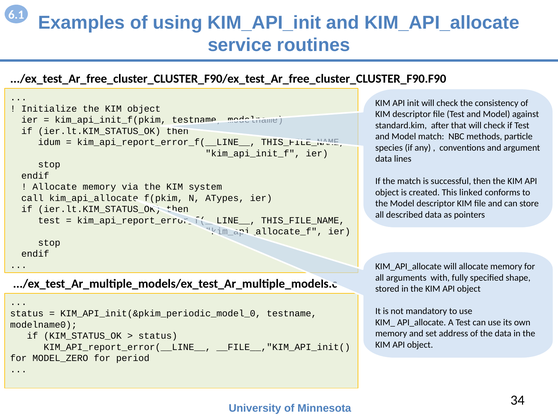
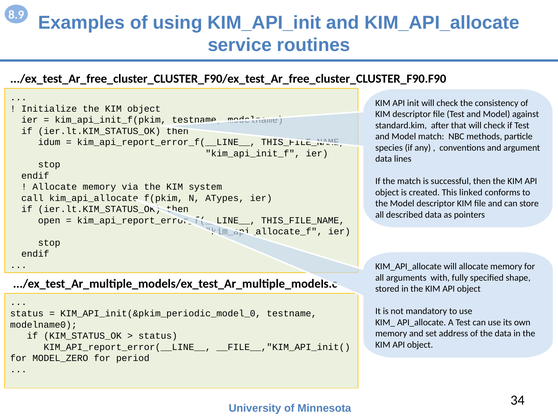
6.1: 6.1 -> 8.9 (16, 15)
test: test -> open (49, 220)
